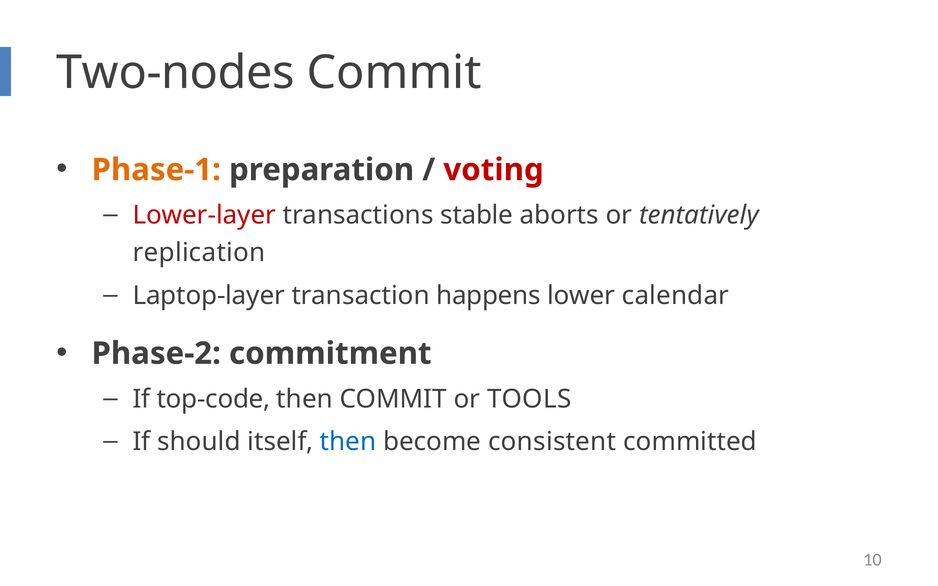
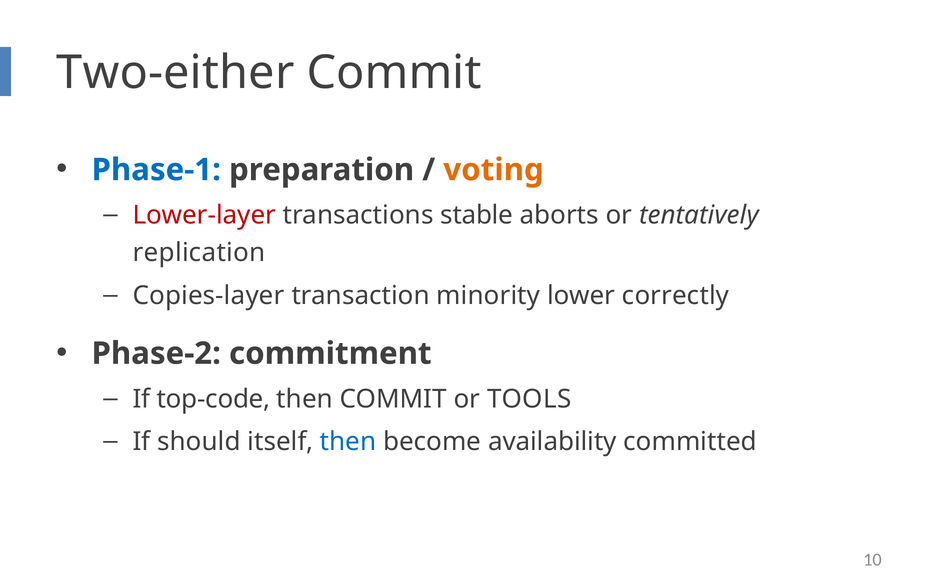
Two-nodes: Two-nodes -> Two-either (175, 73)
Phase-1 colour: orange -> blue (156, 170)
voting colour: red -> orange (494, 170)
Laptop-layer: Laptop-layer -> Copies-layer (209, 296)
happens: happens -> minority (488, 296)
calendar: calendar -> correctly (676, 296)
consistent: consistent -> availability (552, 442)
